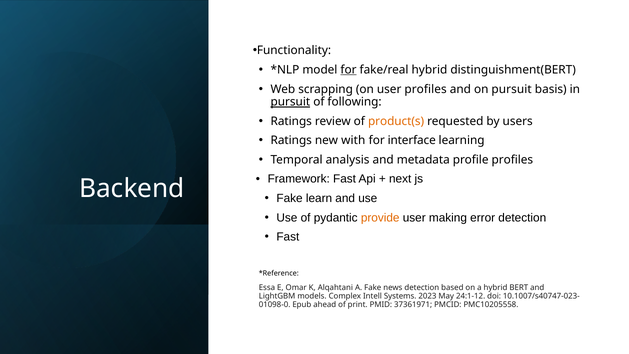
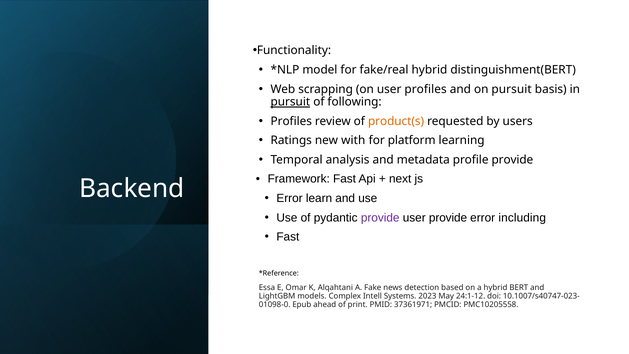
for underline: present -> none (348, 70)
Ratings: Ratings -> Profiles (291, 121)
interface: interface -> platform (412, 140)
profile profiles: profiles -> provide (512, 160)
Fake: Fake -> Error (290, 198)
provide colour: orange -> purple (380, 218)
user making: making -> provide (448, 218)
error detection: detection -> including (522, 218)
